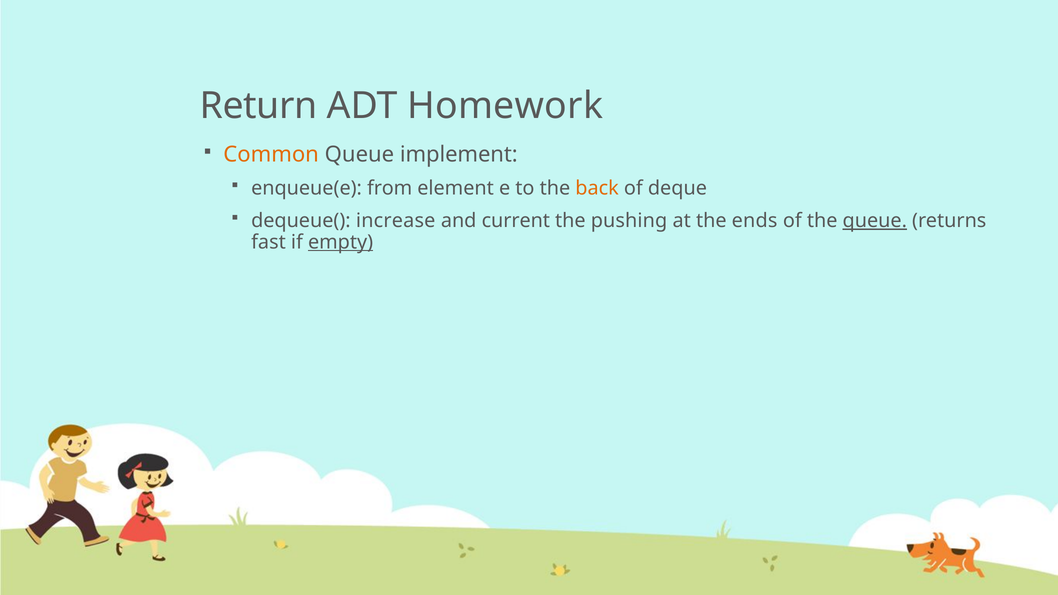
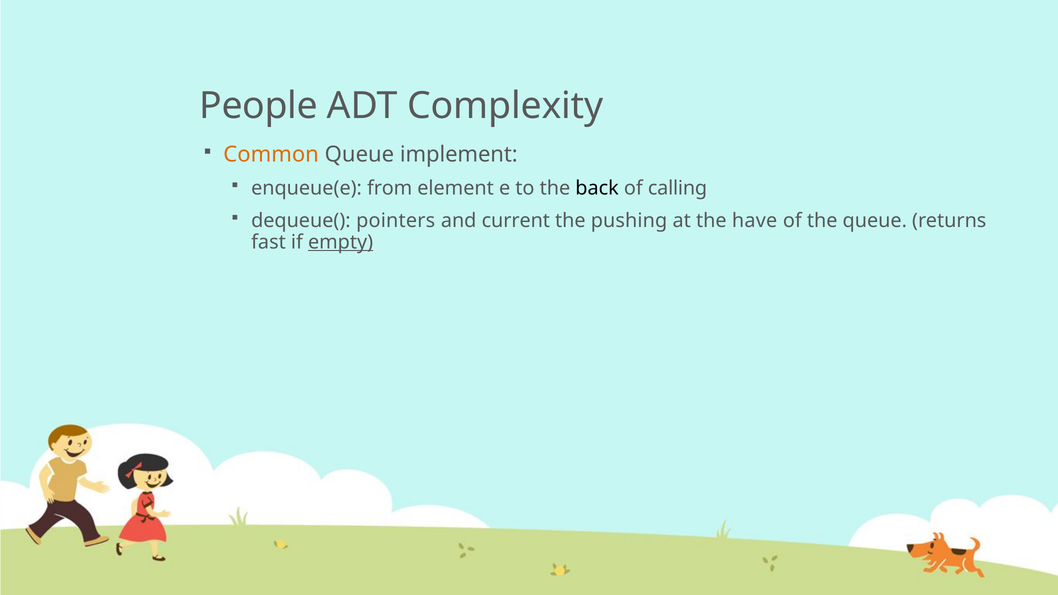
Return: Return -> People (259, 106)
Homework: Homework -> Complexity (505, 106)
back colour: orange -> black (597, 188)
deque: deque -> calling (678, 188)
increase: increase -> pointers (396, 221)
ends: ends -> have (755, 221)
queue underline: present -> none (875, 221)
